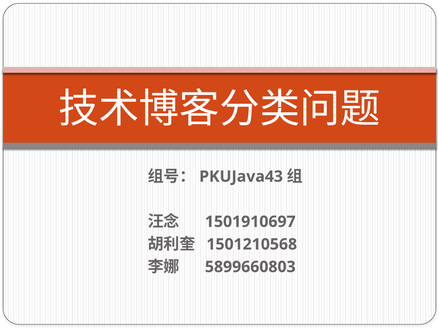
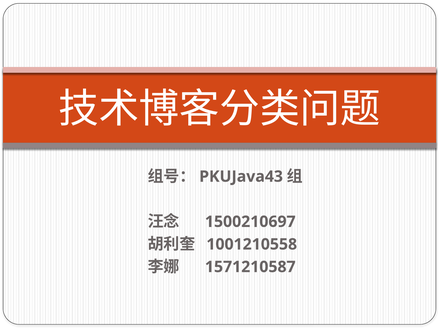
1501910697: 1501910697 -> 1500210697 (250, 222)
1501210568: 1501210568 -> 1001210558 (252, 244)
5899660803: 5899660803 -> 1571210587 (250, 267)
